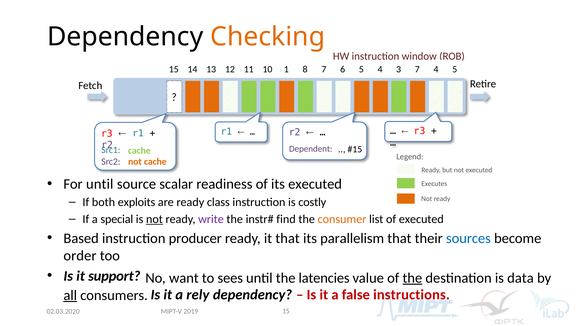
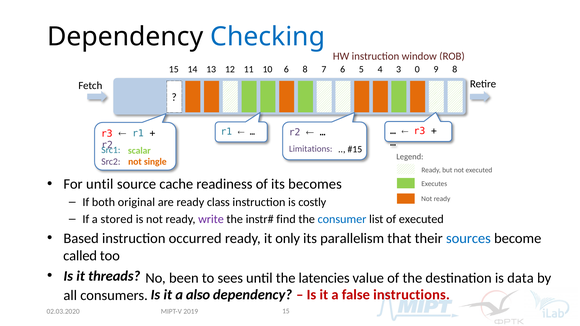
Checking colour: orange -> blue (268, 37)
10 1: 1 -> 6 (286, 69)
6 7: 7 -> 0 (417, 69)
7 4: 4 -> 9 (436, 69)
3 5: 5 -> 8 (455, 69)
Dependent: Dependent -> Limitations (311, 149)
cache: cache -> scalar (139, 151)
not cache: cache -> single (155, 162)
scalar: scalar -> cache (176, 184)
its executed: executed -> becomes (315, 184)
exploits: exploits -> original (136, 202)
special: special -> stored (117, 219)
not underline: present -> none (154, 219)
consumer colour: orange -> blue (342, 219)
producer: producer -> occurred (195, 238)
it that: that -> only (288, 238)
order: order -> called (80, 256)
support: support -> threads (114, 276)
want: want -> been (184, 278)
the underline: present -> none (412, 278)
all underline: present -> none (70, 296)
rely: rely -> also (198, 295)
